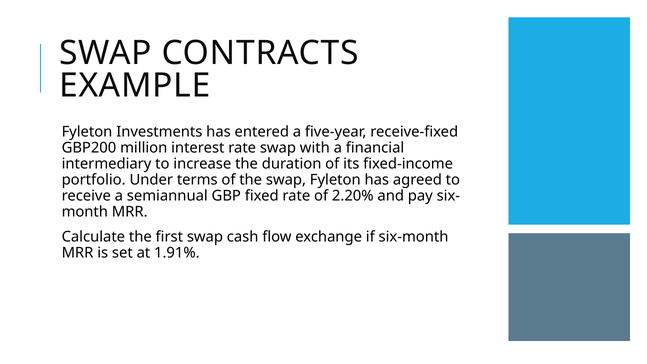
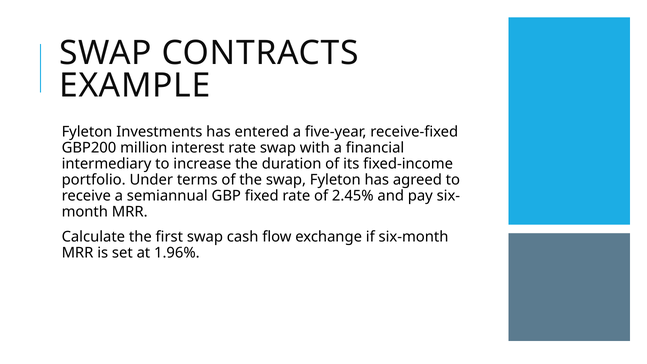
2.20%: 2.20% -> 2.45% (353, 196)
1.91%: 1.91% -> 1.96% (177, 253)
